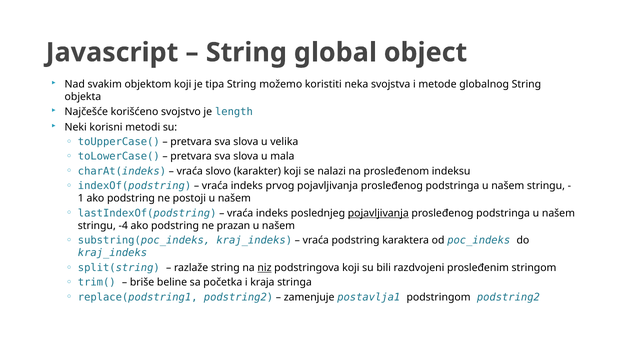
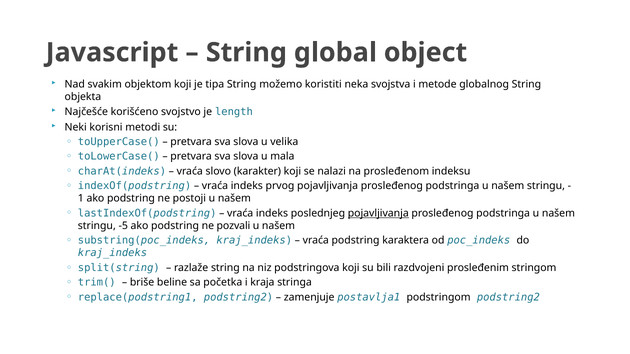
-4: -4 -> -5 (123, 226)
prazan: prazan -> pozvali (233, 226)
niz underline: present -> none (265, 268)
